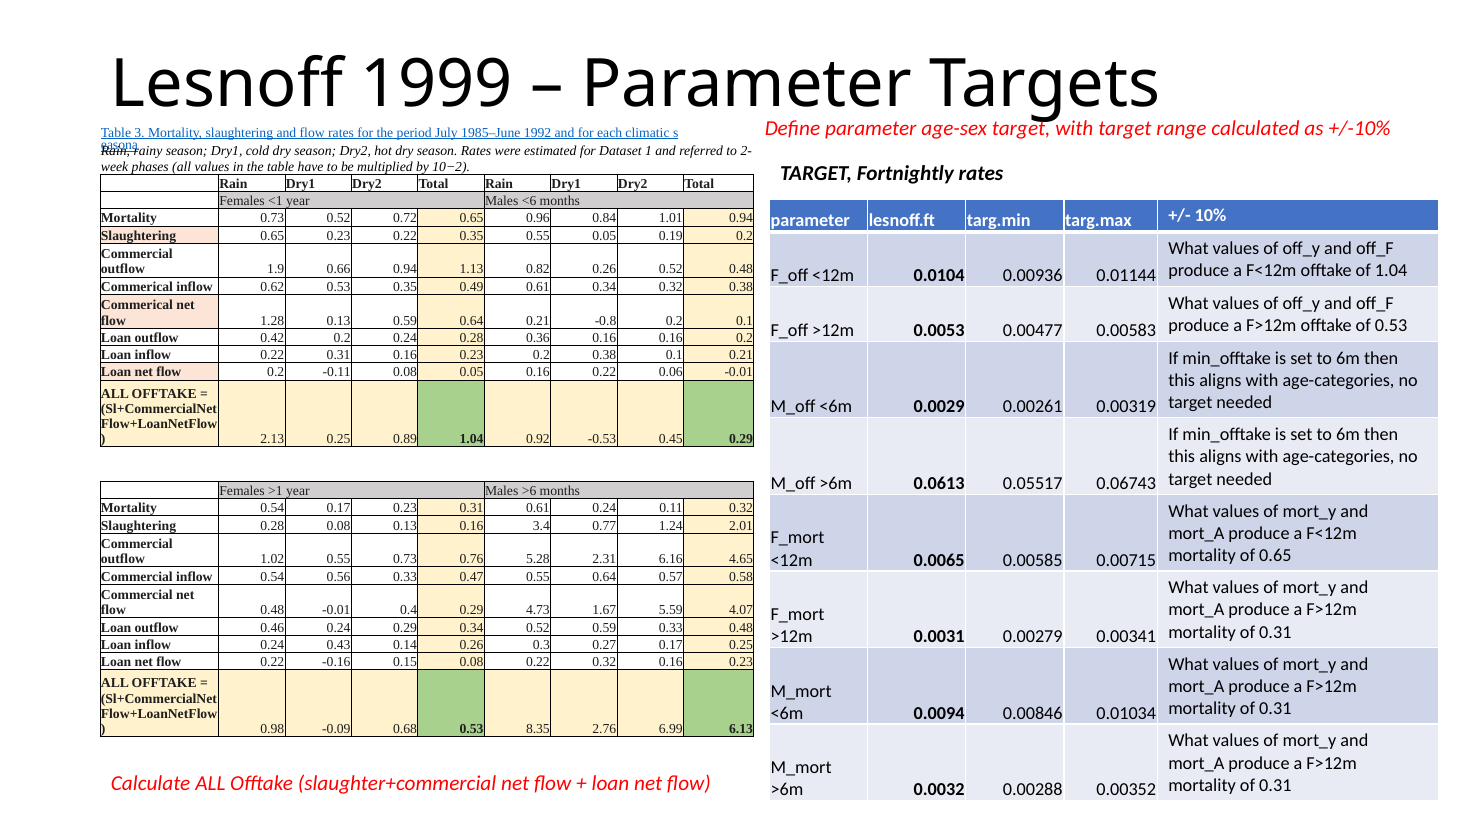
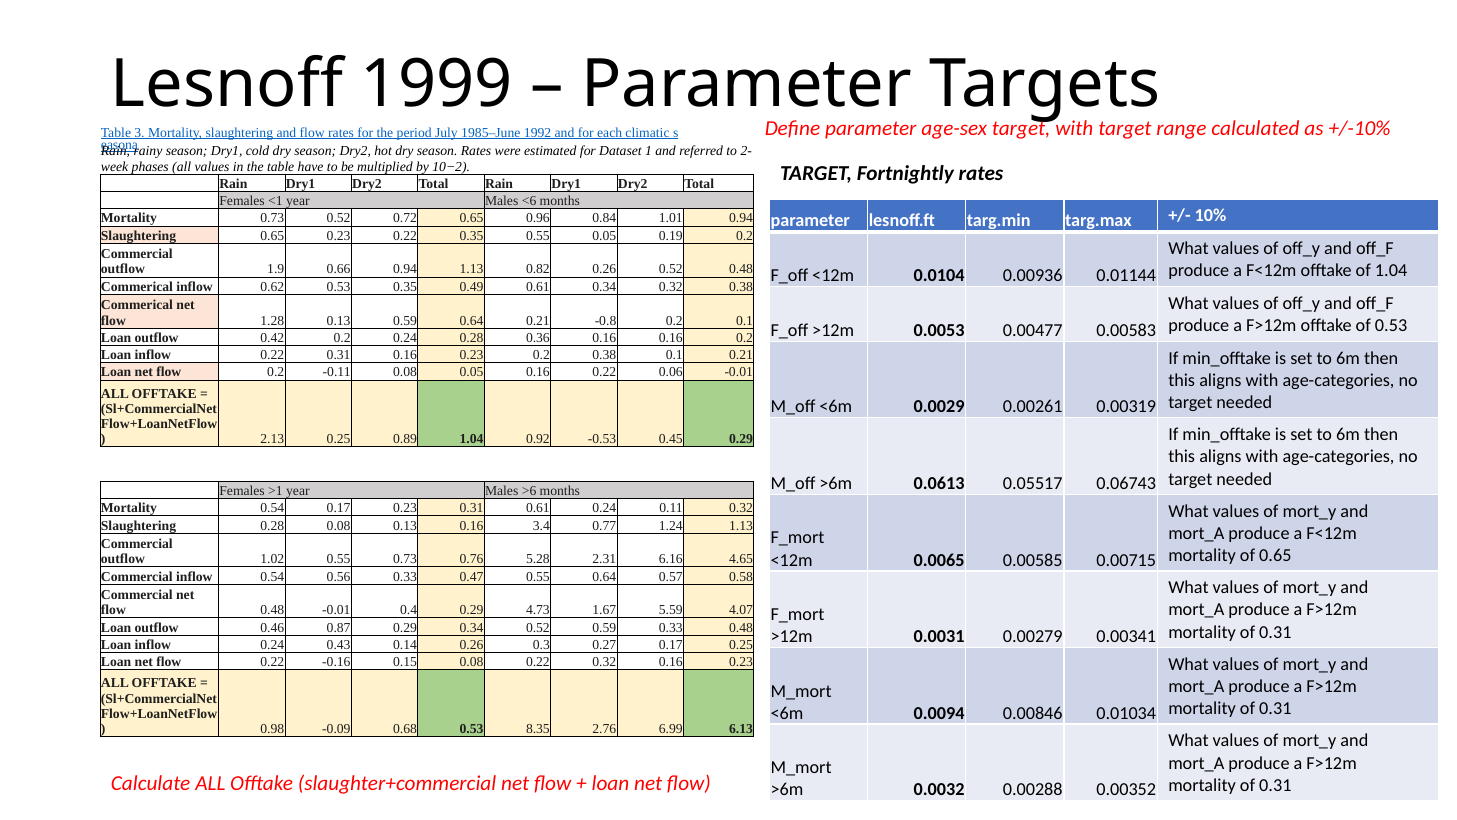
1.24 2.01: 2.01 -> 1.13 (741, 525)
0.46 0.24: 0.24 -> 0.87 (339, 627)
